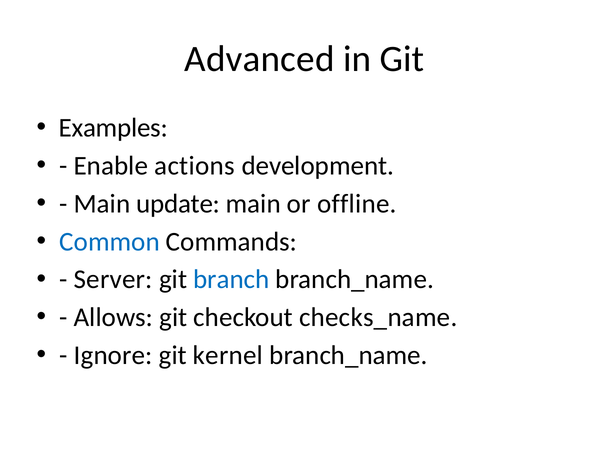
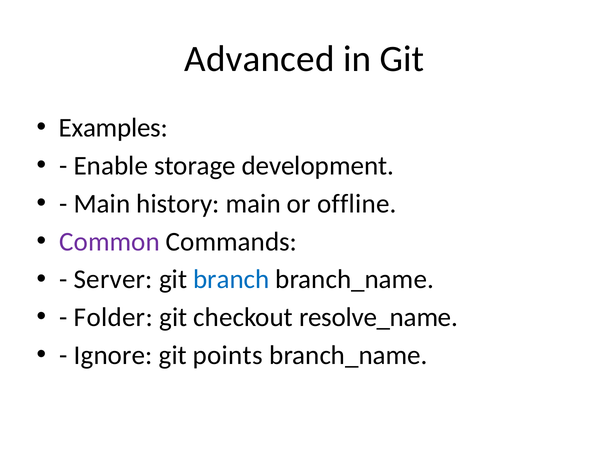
actions: actions -> storage (195, 166)
update: update -> history (178, 204)
Common colour: blue -> purple (110, 241)
Allows: Allows -> Folder (113, 317)
checks_name: checks_name -> resolve_name (379, 317)
kernel: kernel -> points (228, 355)
